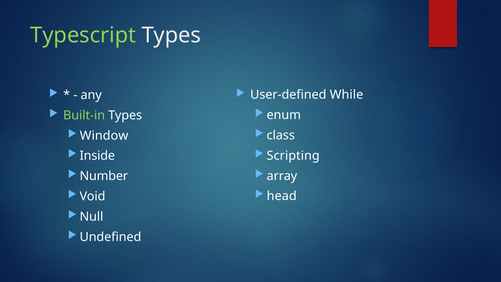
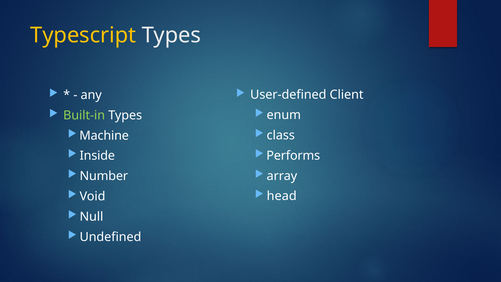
Typescript colour: light green -> yellow (83, 35)
While: While -> Client (347, 95)
Window: Window -> Machine (104, 135)
Scripting: Scripting -> Performs (293, 156)
